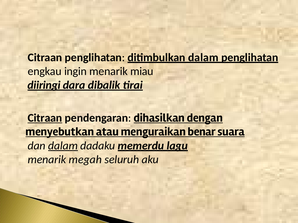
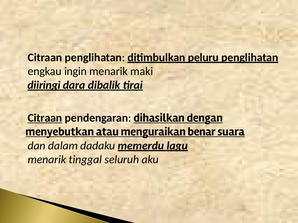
ditimbulkan dalam: dalam -> peluru (203, 58)
miau: miau -> maki (142, 71)
dalam underline: present -> none (63, 146)
megah: megah -> tinggal (85, 160)
